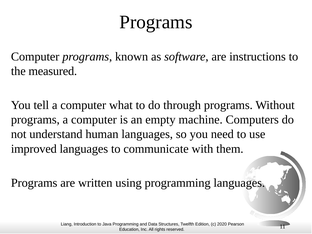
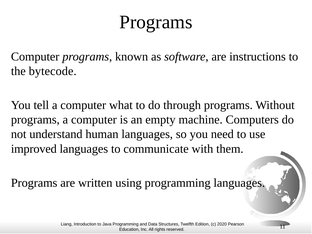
measured: measured -> bytecode (53, 71)
